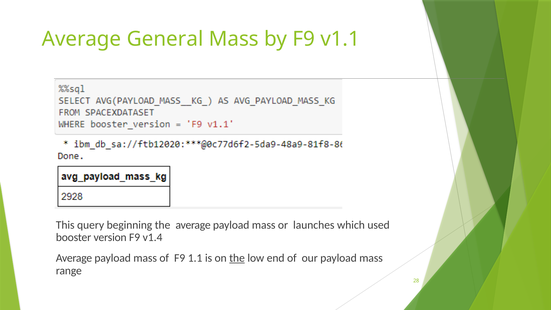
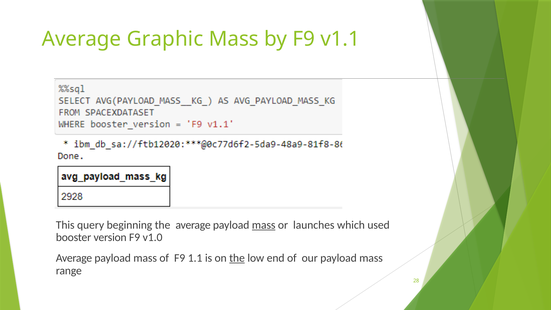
General: General -> Graphic (165, 39)
mass underline: none -> present (264, 225)
v1.4: v1.4 -> v1.0 (153, 237)
